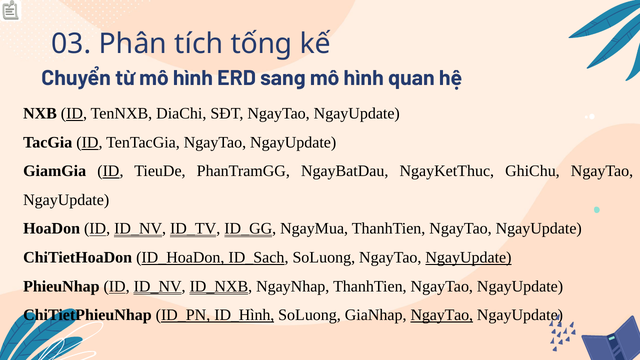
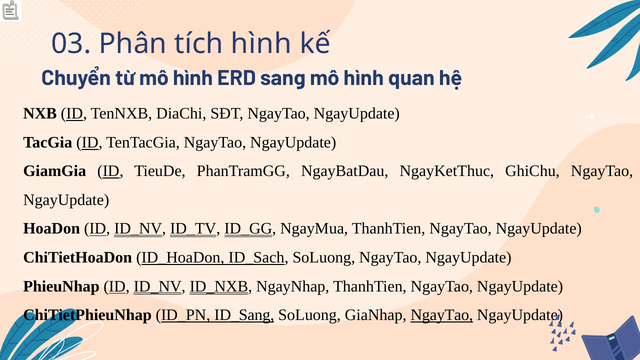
tích tống: tống -> hình (261, 44)
NgayUpdate underline: present -> none (468, 257)
ID_Hình: ID_Hình -> ID_Sang (244, 315)
